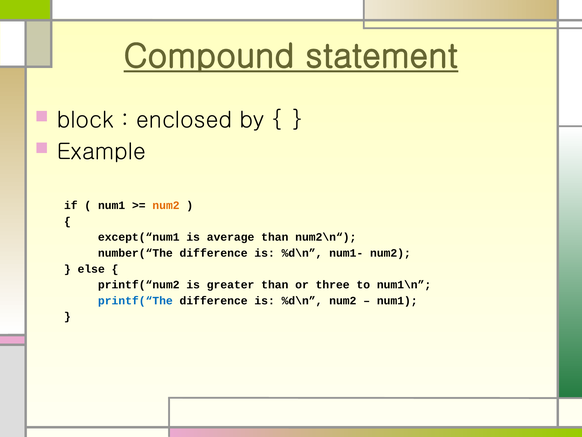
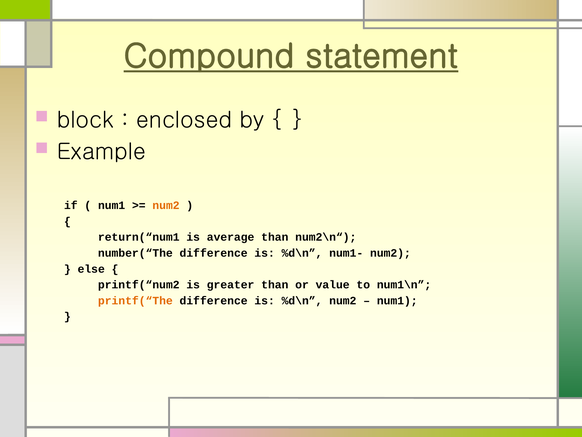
except(“num1: except(“num1 -> return(“num1 (139, 237)
three: three -> value (333, 284)
printf(“The colour: blue -> orange (135, 300)
